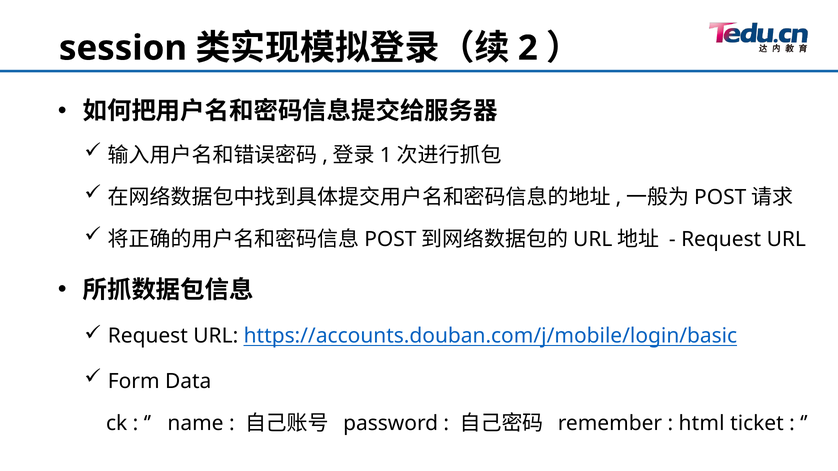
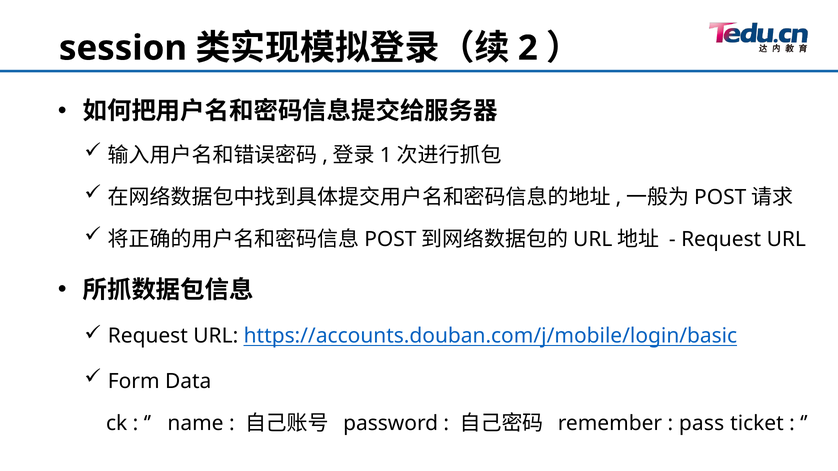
html: html -> pass (702, 424)
